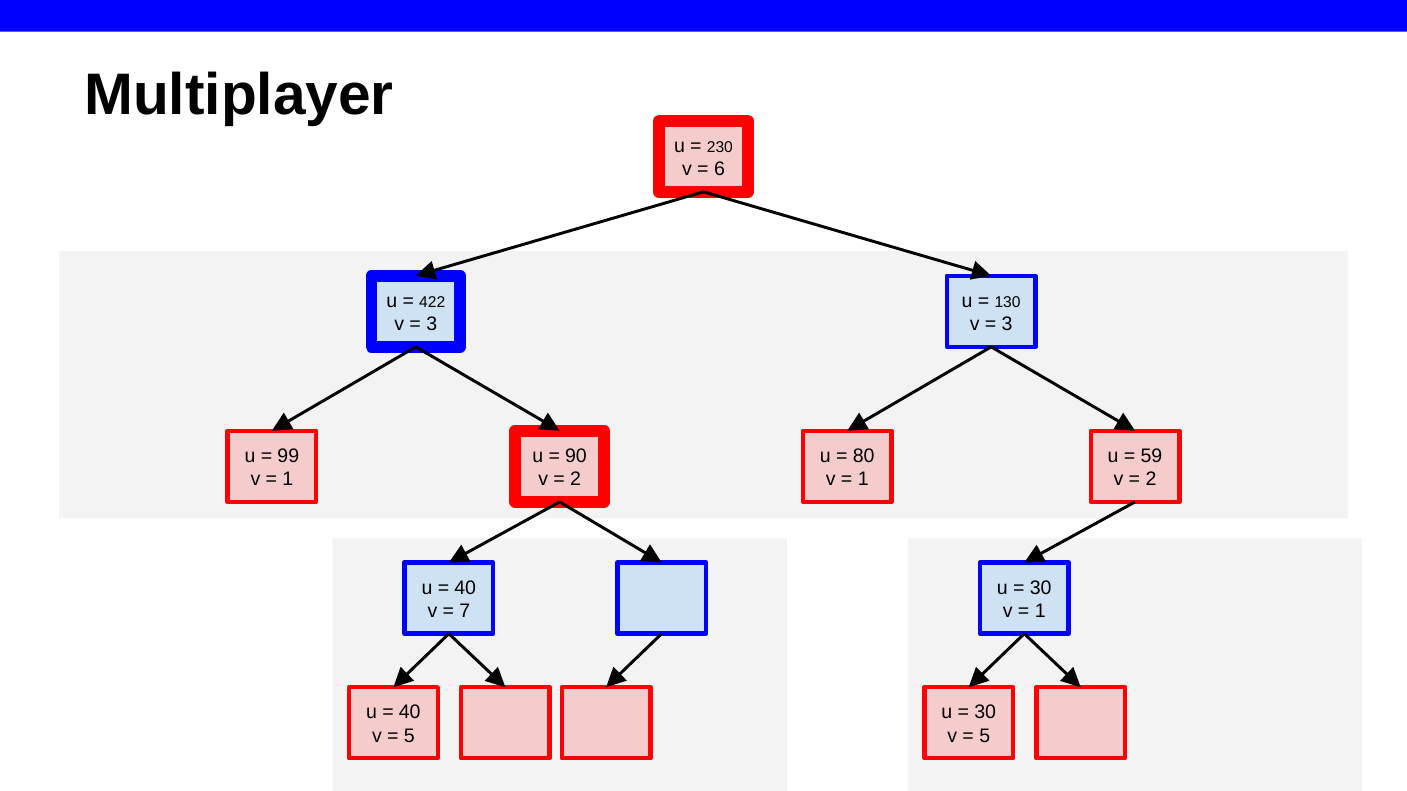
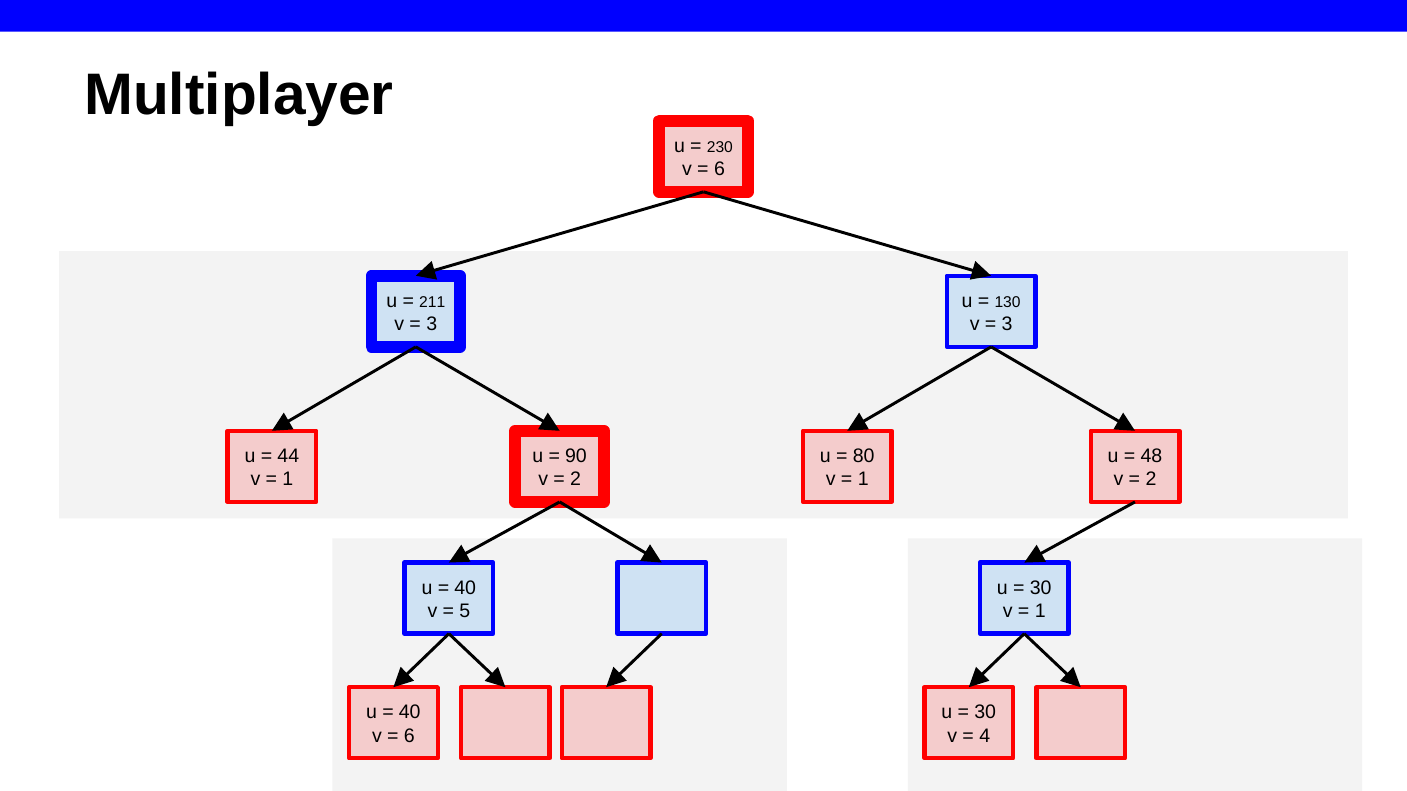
422: 422 -> 211 (432, 302)
99: 99 -> 44 (288, 456)
59: 59 -> 48 (1151, 456)
7: 7 -> 5 (465, 612)
5: 5 -> 6 (409, 736)
5: 5 -> 4 (985, 736)
